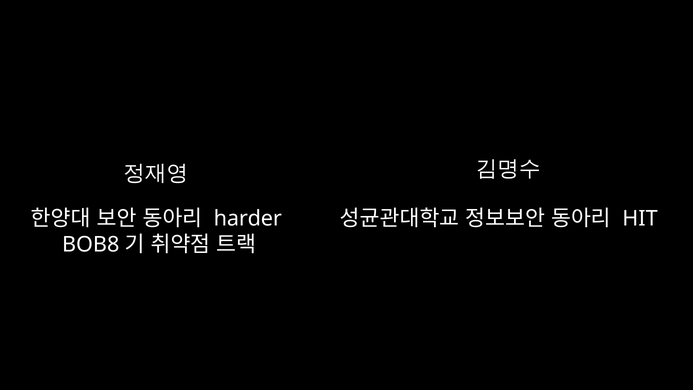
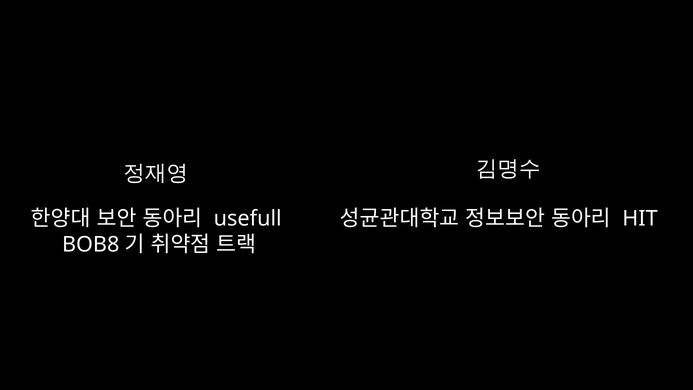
harder: harder -> usefull (248, 219)
